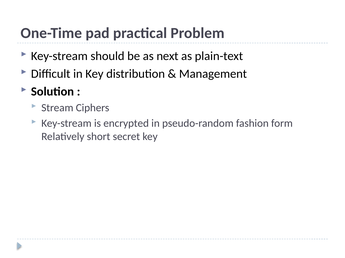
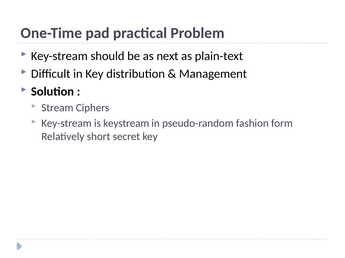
encrypted: encrypted -> keystream (126, 124)
